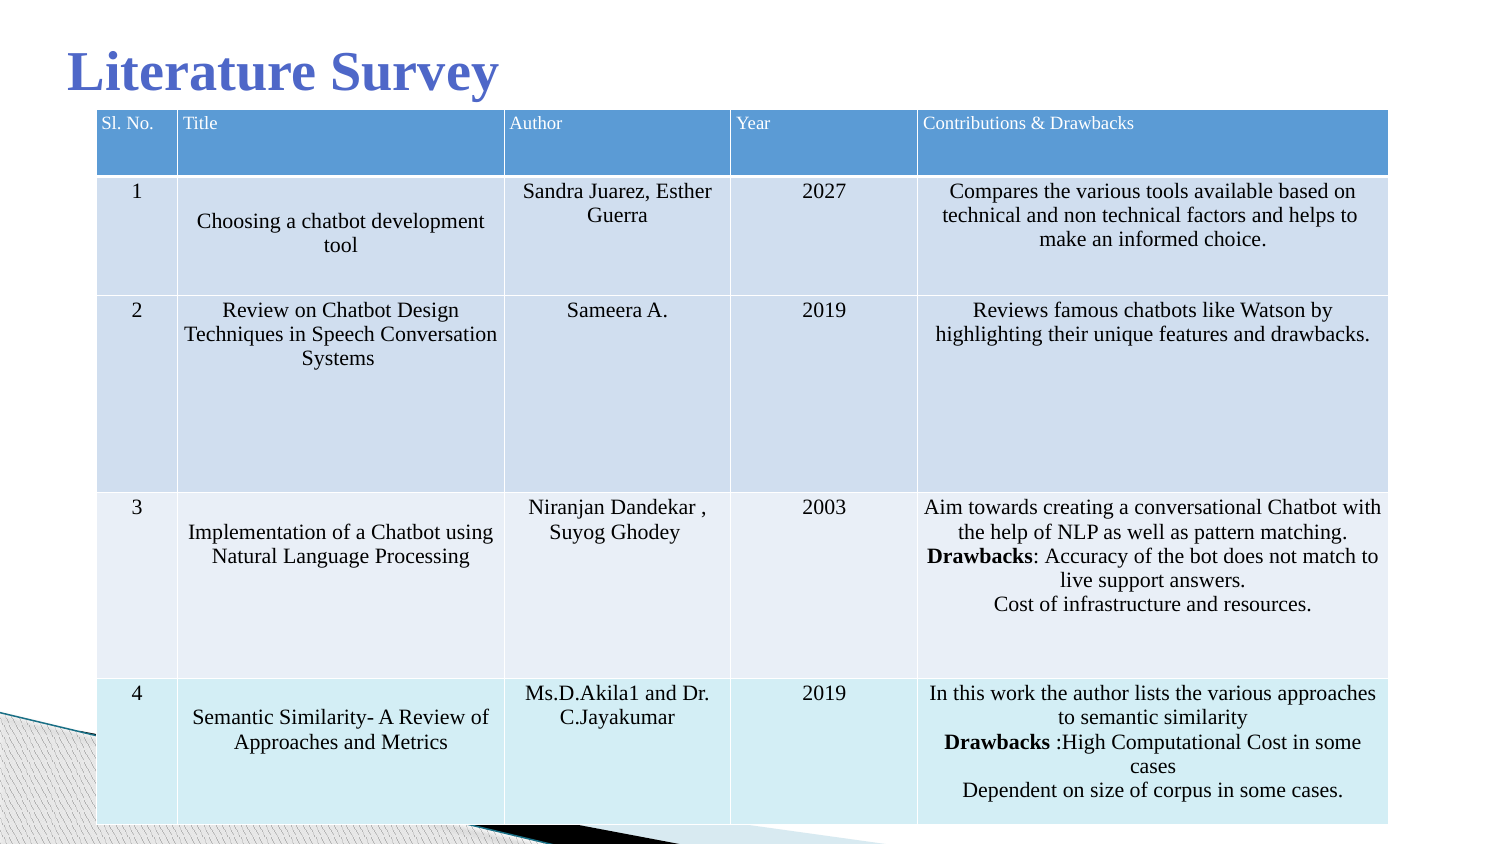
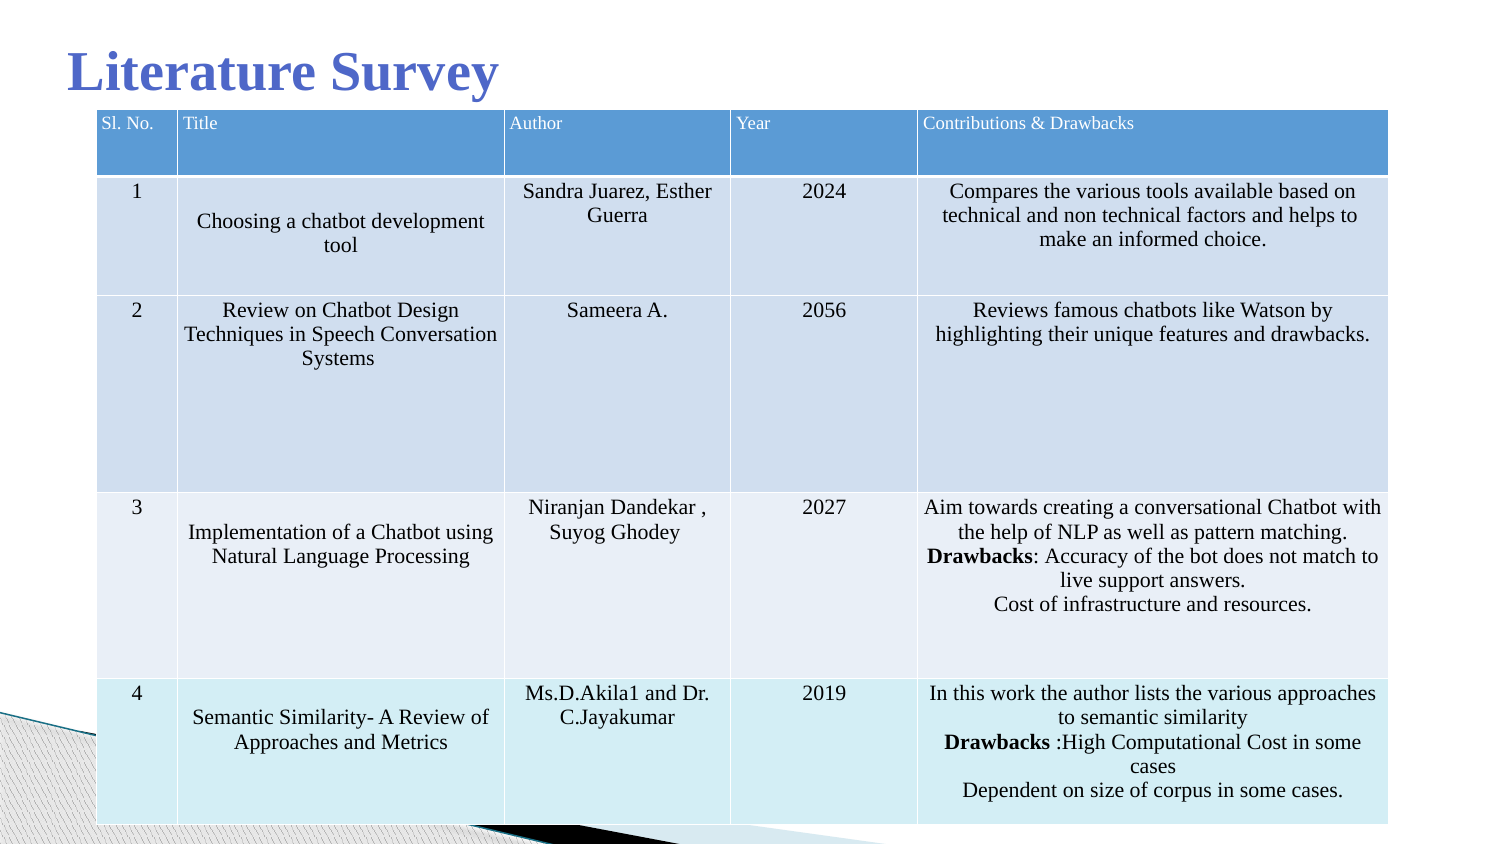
2027: 2027 -> 2024 (824, 191)
A 2019: 2019 -> 2056 (824, 310)
2003: 2003 -> 2027 (824, 508)
